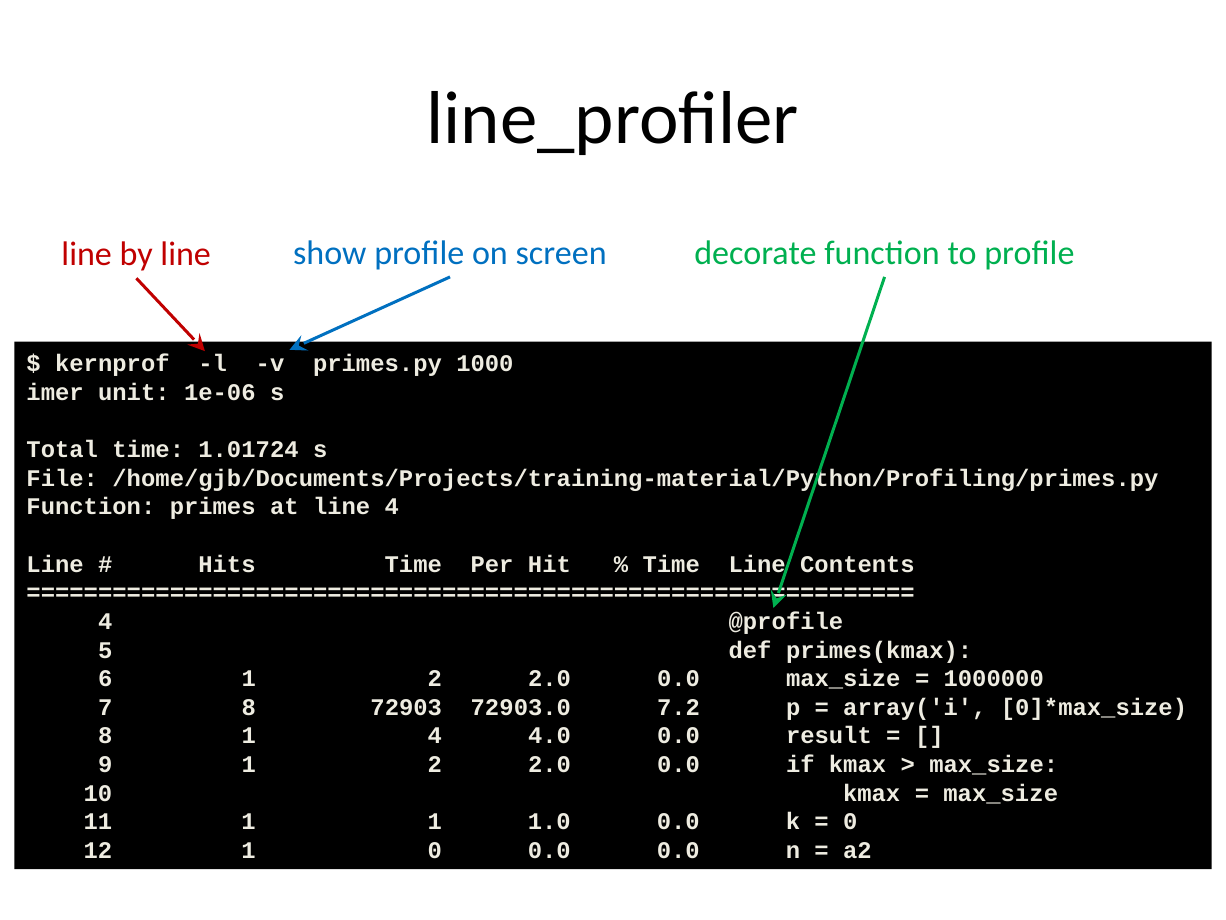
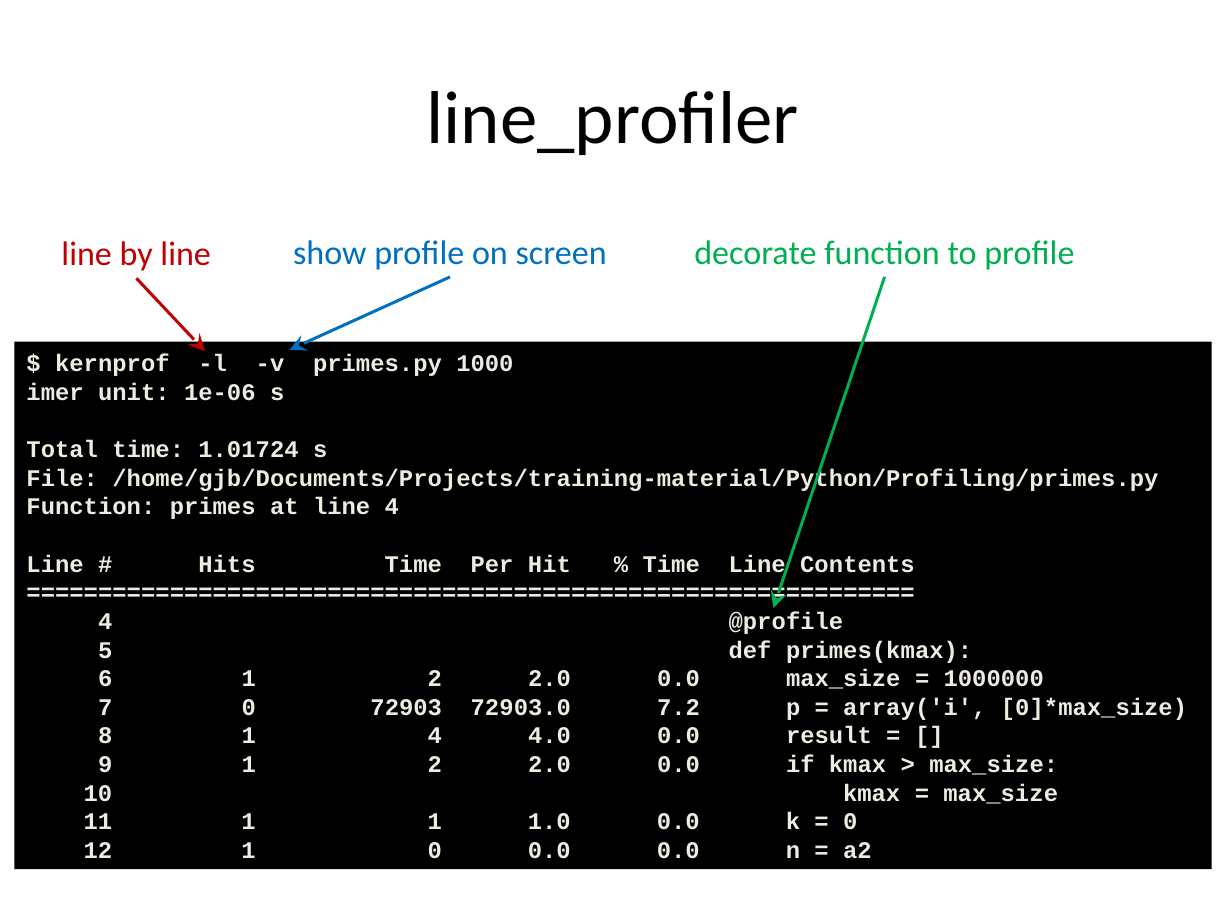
7 8: 8 -> 0 (249, 707)
